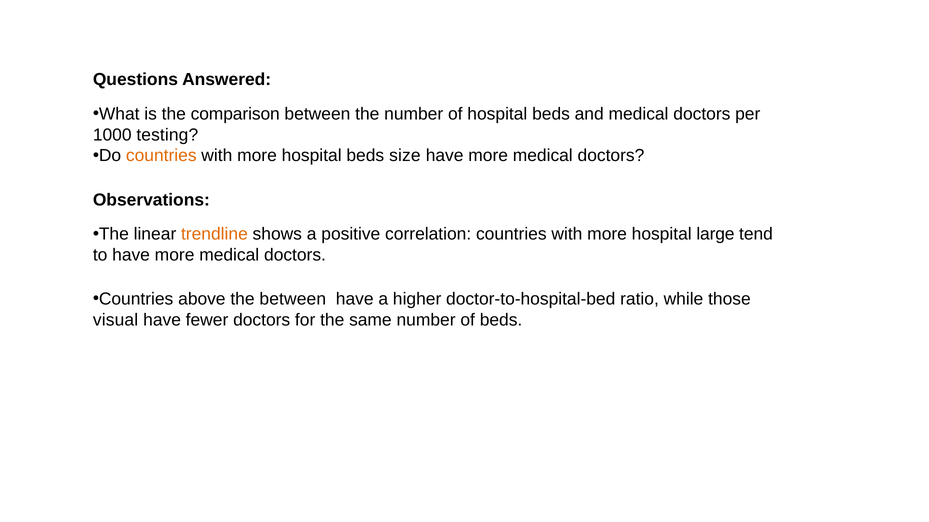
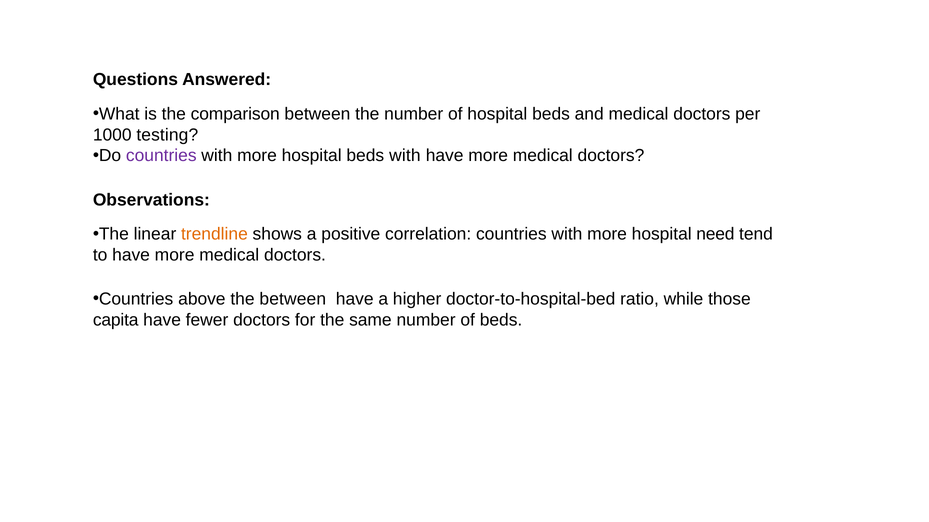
countries colour: orange -> purple (161, 156)
beds size: size -> with (405, 156)
large: large -> need (715, 234)
visual: visual -> capita (116, 320)
